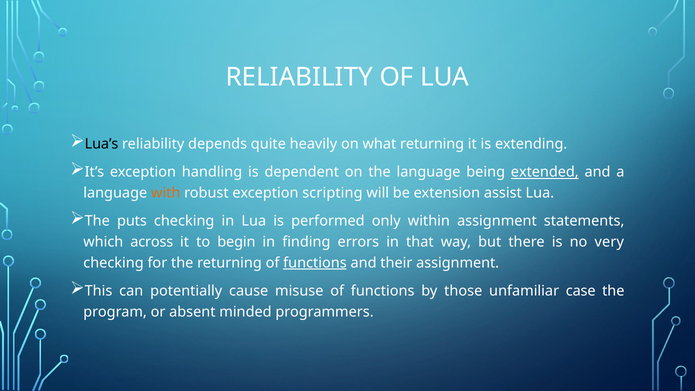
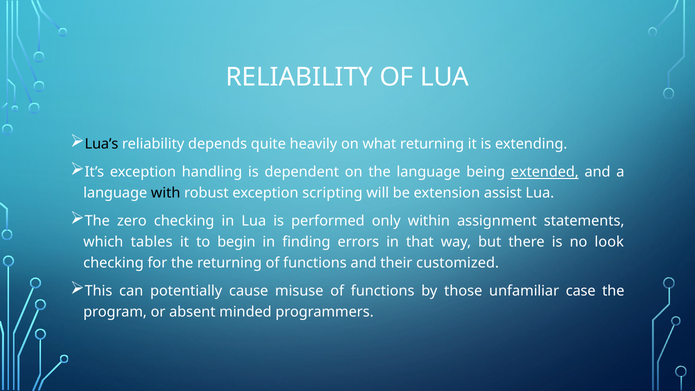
with colour: orange -> black (166, 193)
puts: puts -> zero (132, 221)
across: across -> tables (152, 242)
very: very -> look (609, 242)
functions underline: present -> none (315, 263)
their assignment: assignment -> customized (458, 263)
